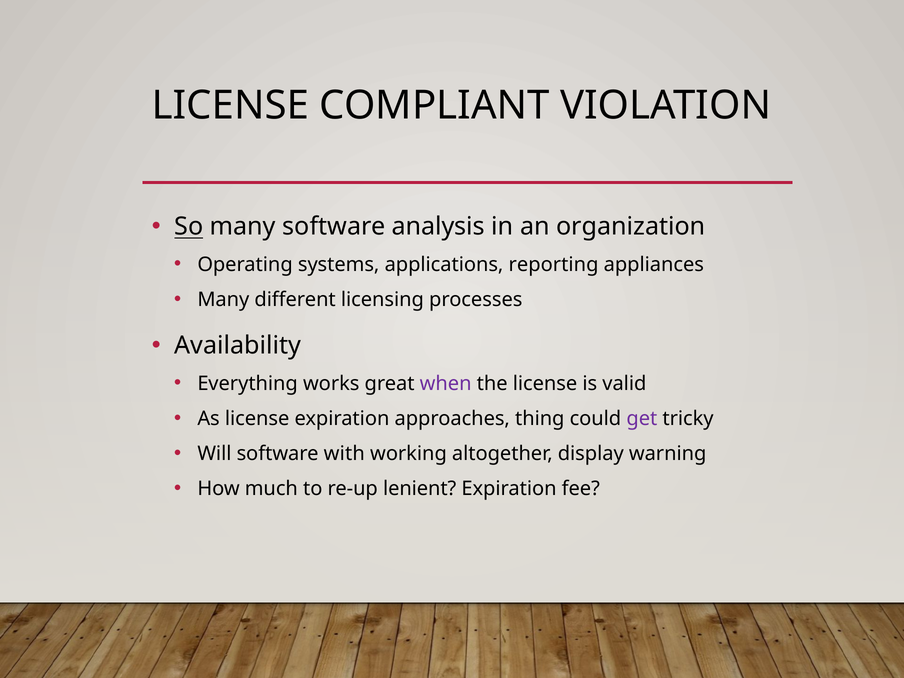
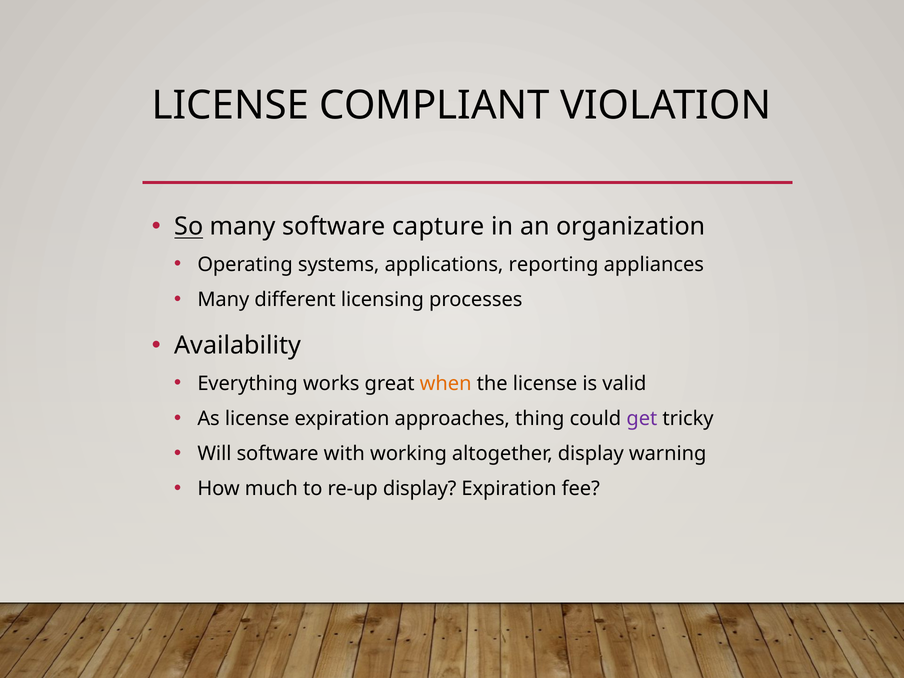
analysis: analysis -> capture (438, 227)
when colour: purple -> orange (446, 383)
re-up lenient: lenient -> display (420, 489)
